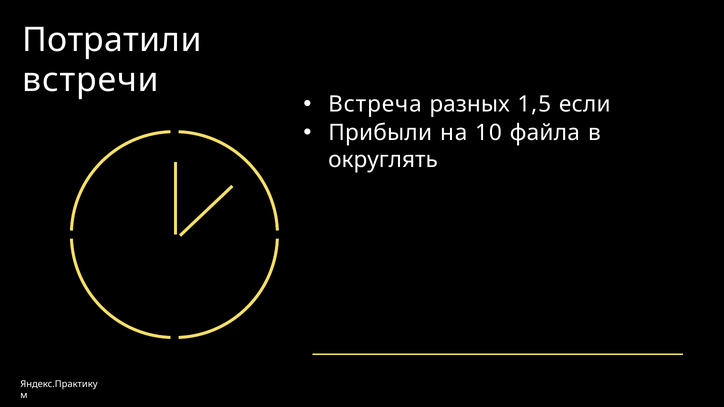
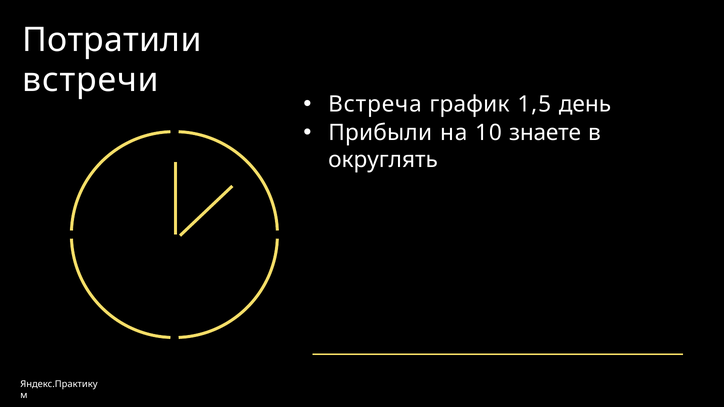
разных: разных -> график (469, 104)
если: если -> день (585, 104)
файла: файла -> знаете (545, 133)
